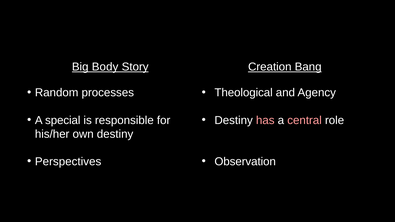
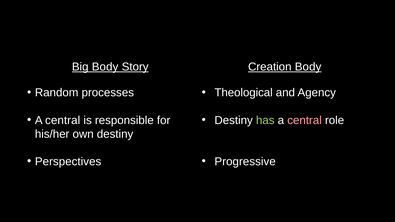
Creation Bang: Bang -> Body (308, 67)
special: special -> central (63, 120)
has colour: pink -> light green (265, 120)
Observation: Observation -> Progressive (245, 162)
